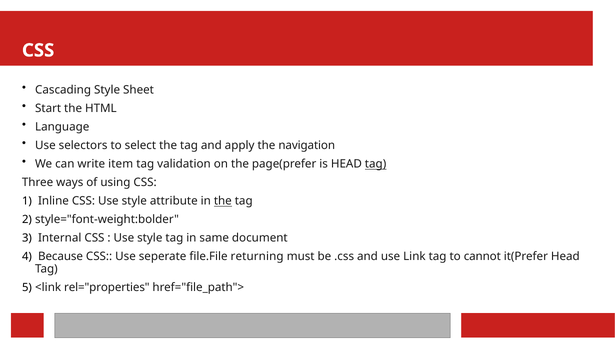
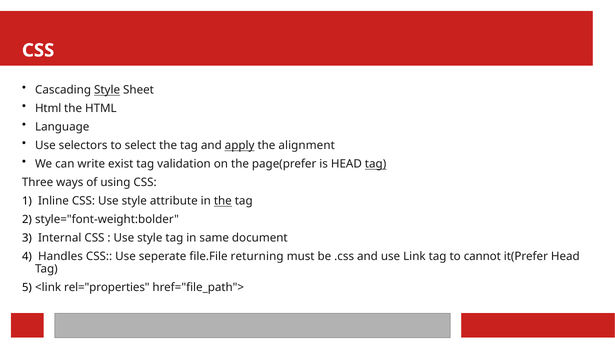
Style underline: none -> present (107, 90)
Start: Start -> Html (48, 109)
apply underline: none -> present (240, 146)
navigation: navigation -> alignment (307, 146)
item: item -> exist (121, 164)
Because: Because -> Handles (60, 257)
